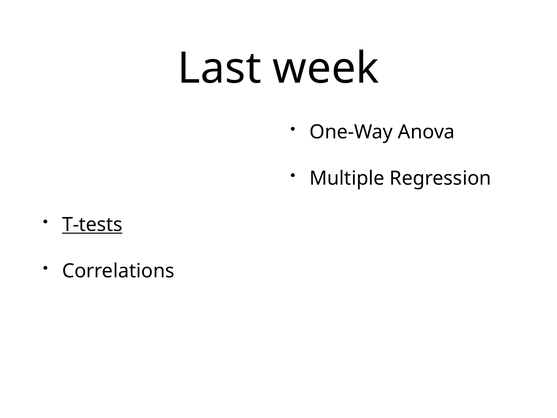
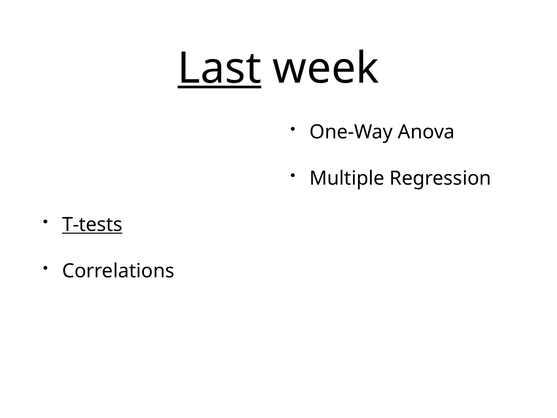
Last underline: none -> present (220, 68)
